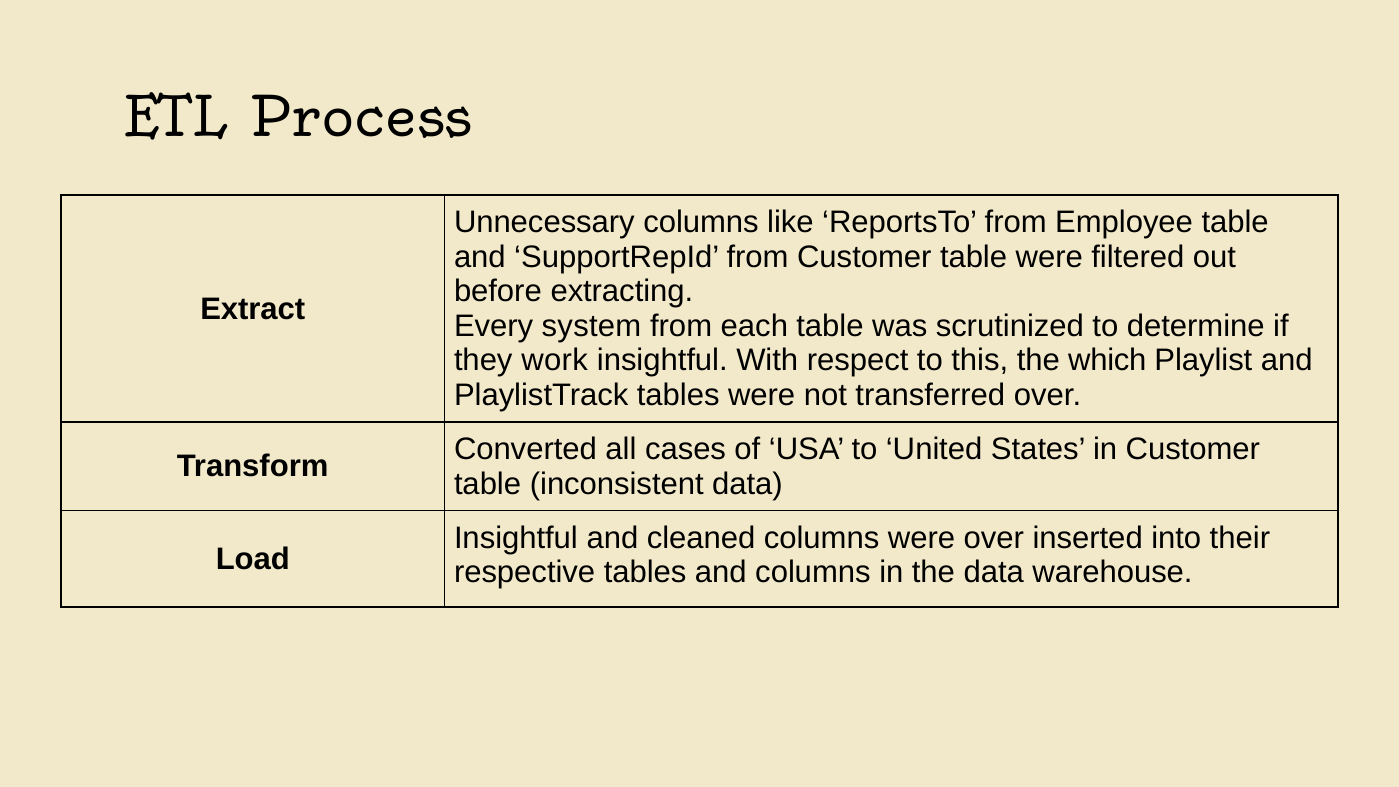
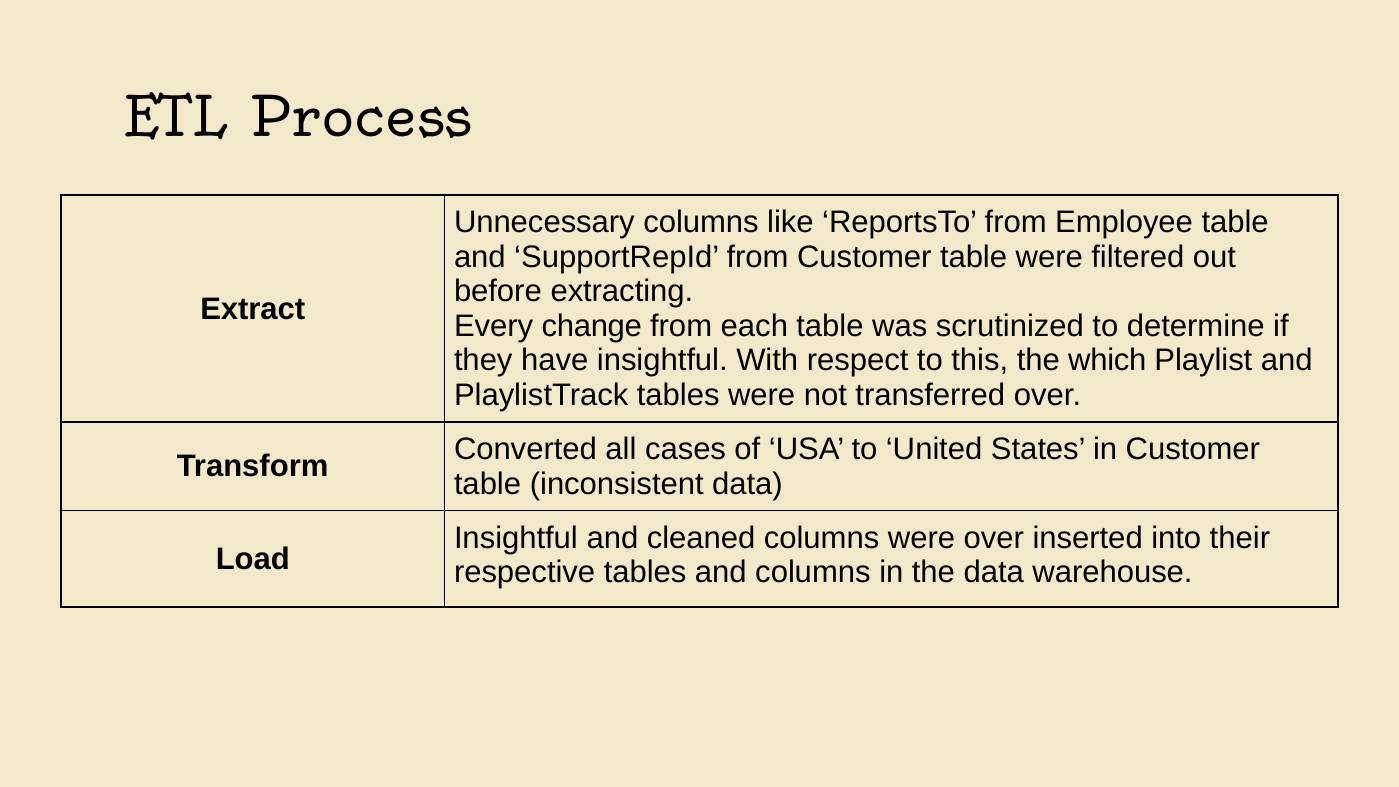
system: system -> change (592, 326)
work: work -> have (555, 361)
